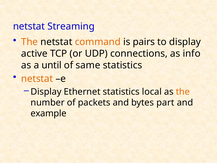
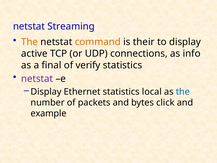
pairs: pairs -> their (144, 42)
until: until -> final (52, 65)
same: same -> verify (88, 65)
netstat colour: orange -> purple (37, 79)
the colour: orange -> blue (183, 92)
part: part -> click (165, 102)
